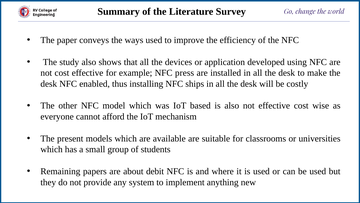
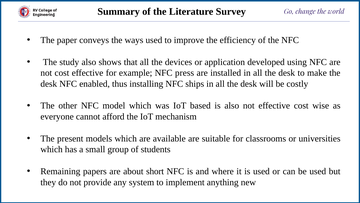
debit: debit -> short (155, 171)
